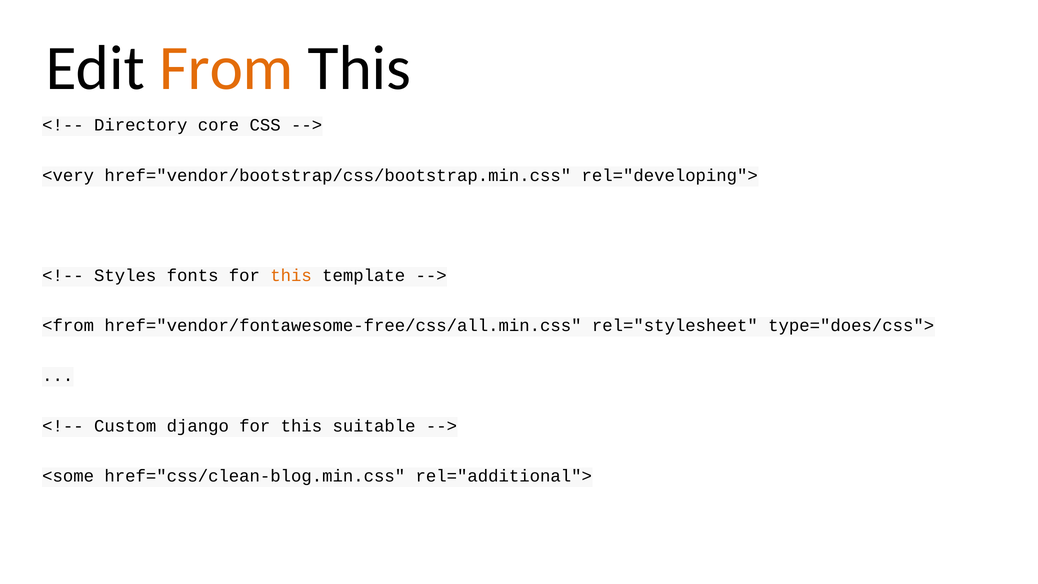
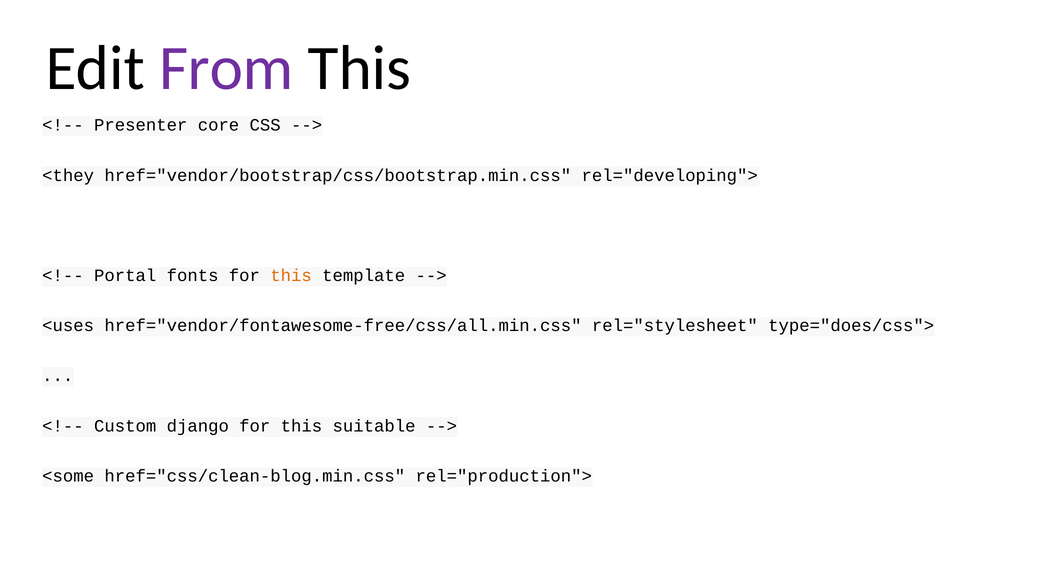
From colour: orange -> purple (226, 68)
Directory: Directory -> Presenter (141, 125)
<very: <very -> <they (68, 175)
Styles: Styles -> Portal (125, 275)
<from: <from -> <uses (68, 326)
rel="additional">: rel="additional"> -> rel="production"> (504, 476)
